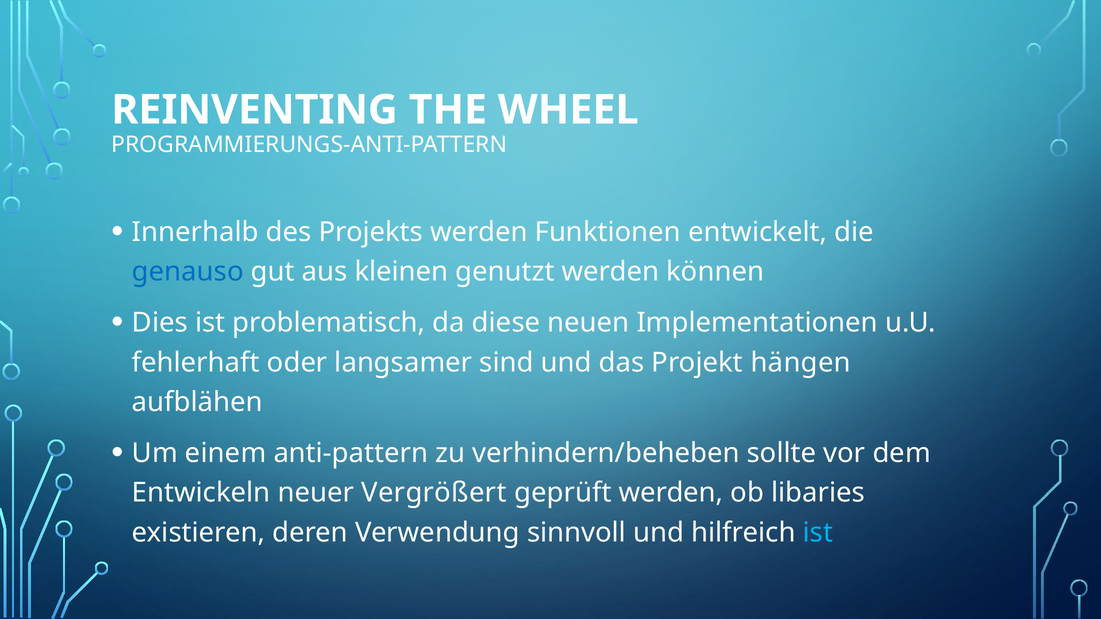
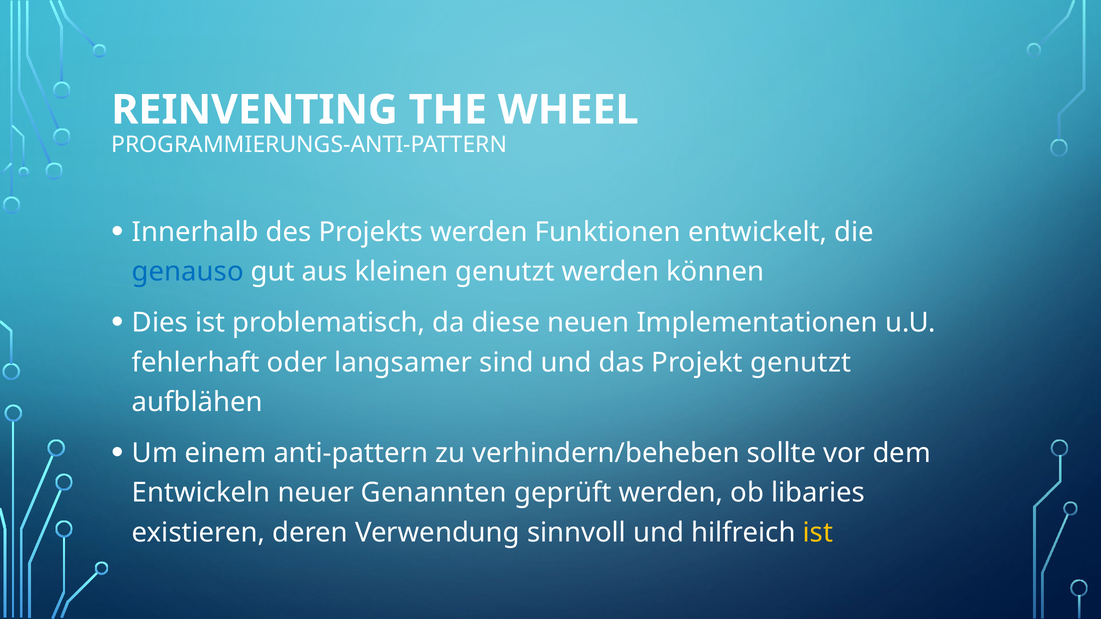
Projekt hängen: hängen -> genutzt (801, 363)
Vergrößert: Vergrößert -> Genannten (434, 493)
ist colour: light blue -> yellow (818, 533)
